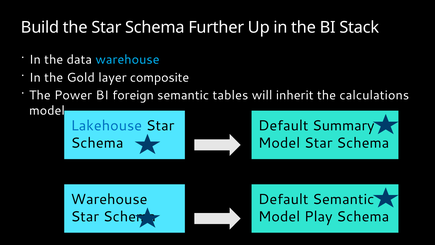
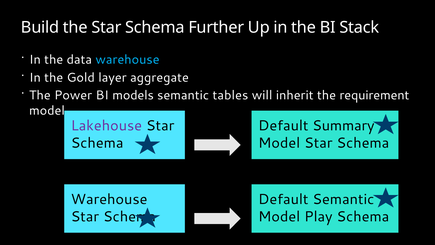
composite: composite -> aggregate (159, 77)
foreign: foreign -> models (133, 95)
calculations: calculations -> requirement (374, 95)
Lakehouse colour: blue -> purple (106, 125)
